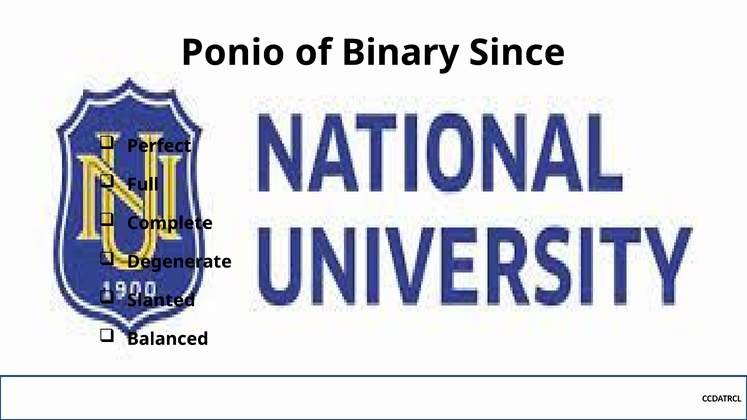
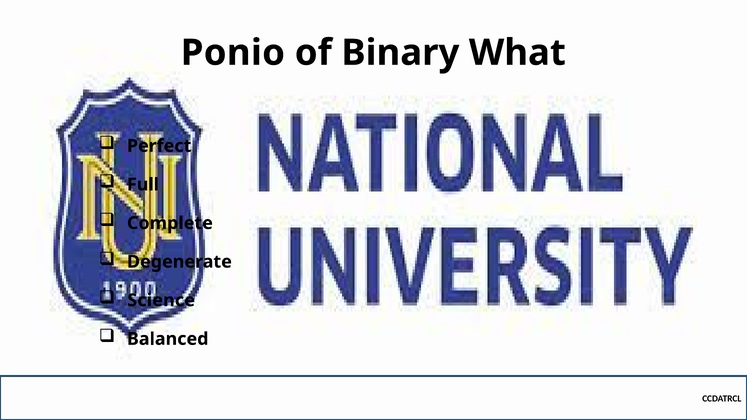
Since: Since -> What (517, 53)
Slanted: Slanted -> Science (161, 300)
